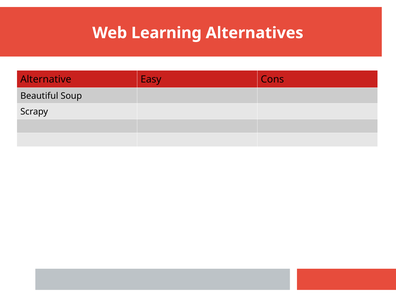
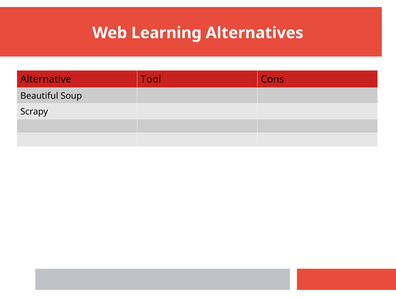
Easy: Easy -> Tool (151, 79)
